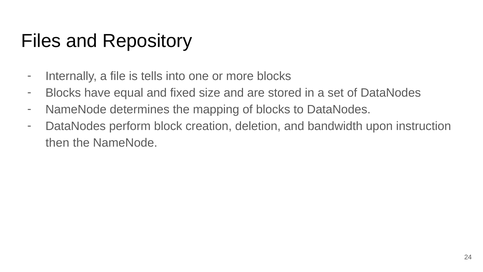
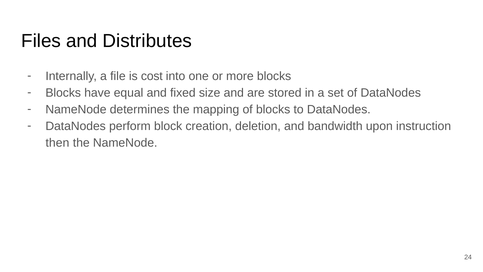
Repository: Repository -> Distributes (147, 41)
tells: tells -> cost (152, 76)
